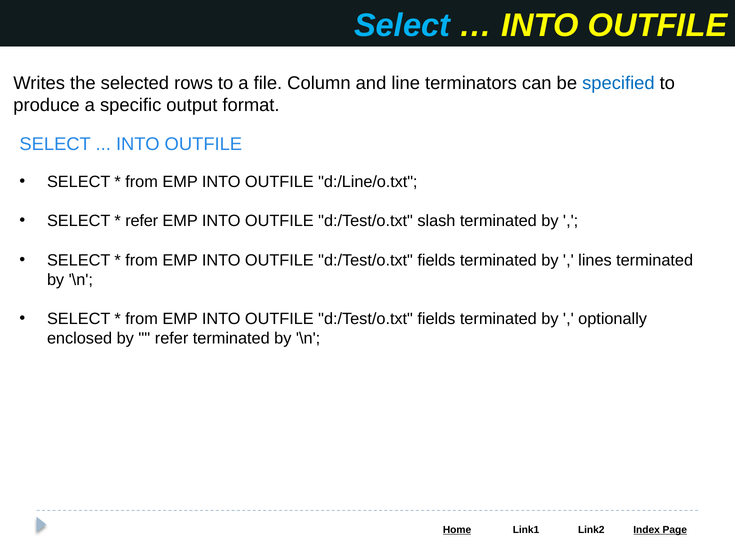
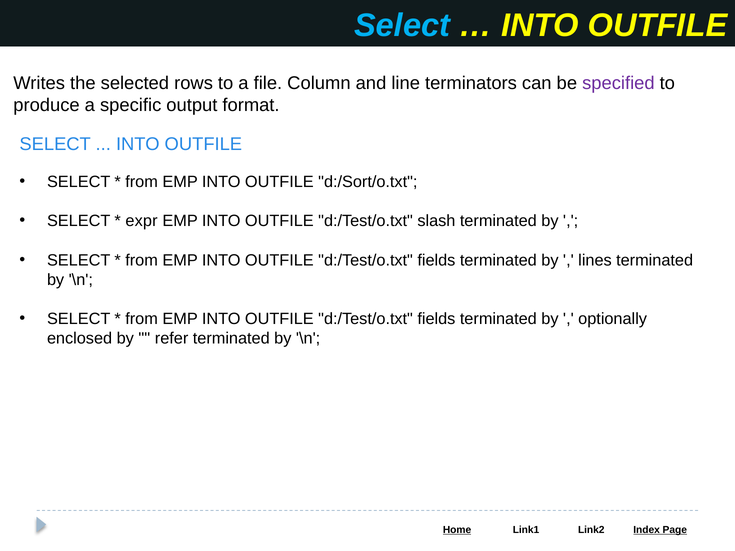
specified colour: blue -> purple (618, 83)
d:/Line/o.txt: d:/Line/o.txt -> d:/Sort/o.txt (368, 182)
refer: refer -> expr (142, 221)
